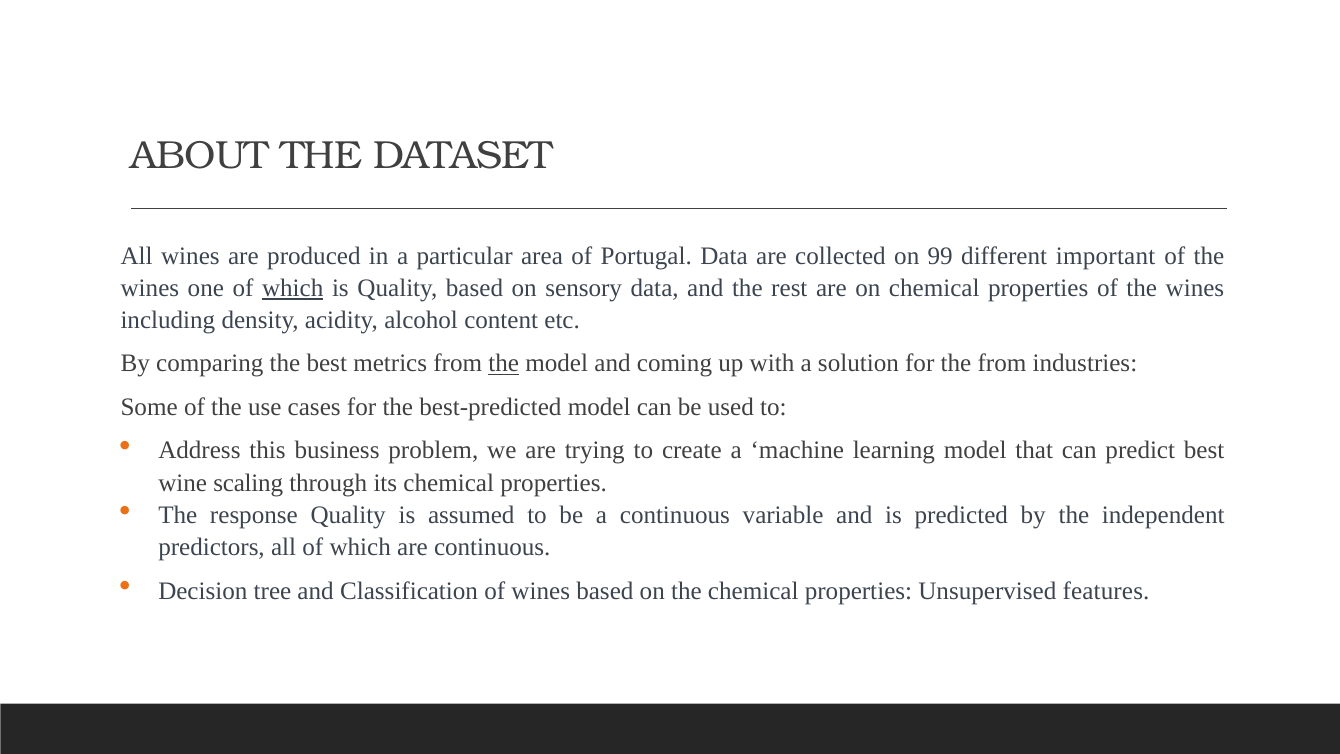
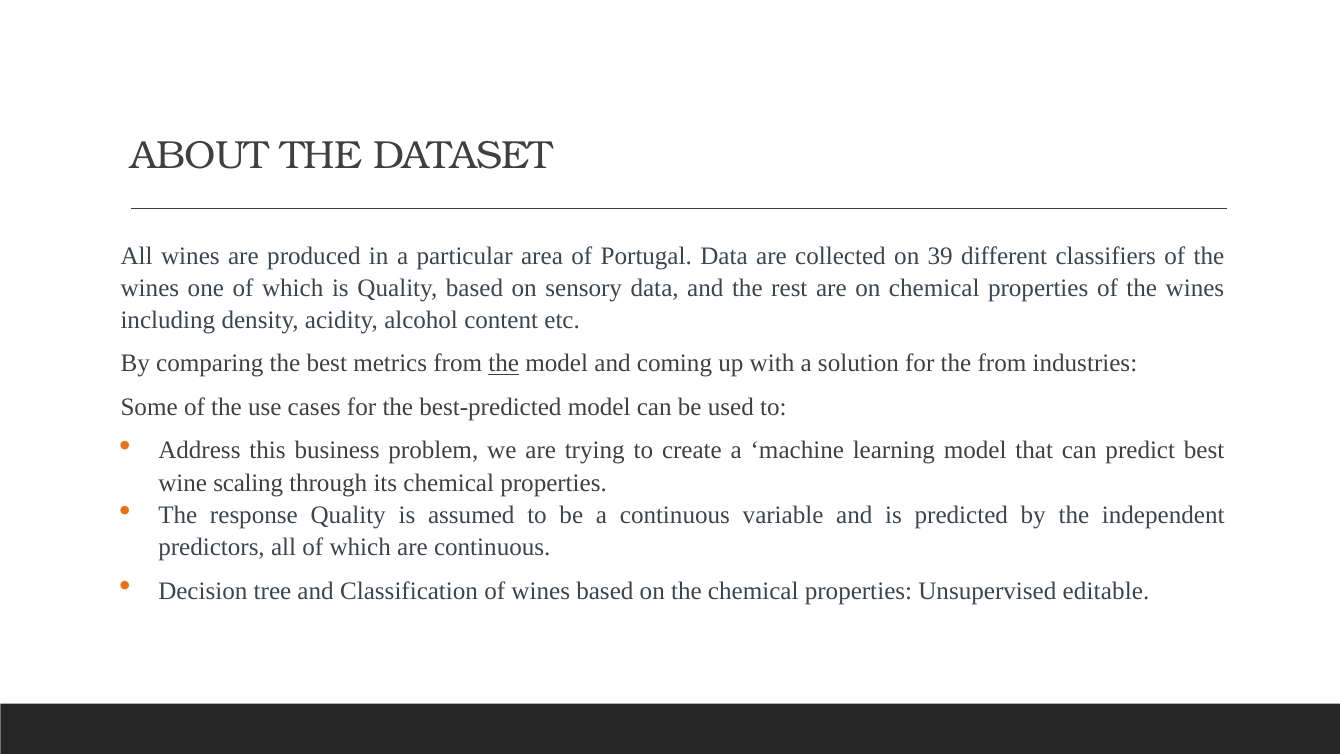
99: 99 -> 39 (940, 256)
important: important -> classifiers (1106, 256)
which underline: present -> none (293, 288)
features: features -> editable (1106, 591)
